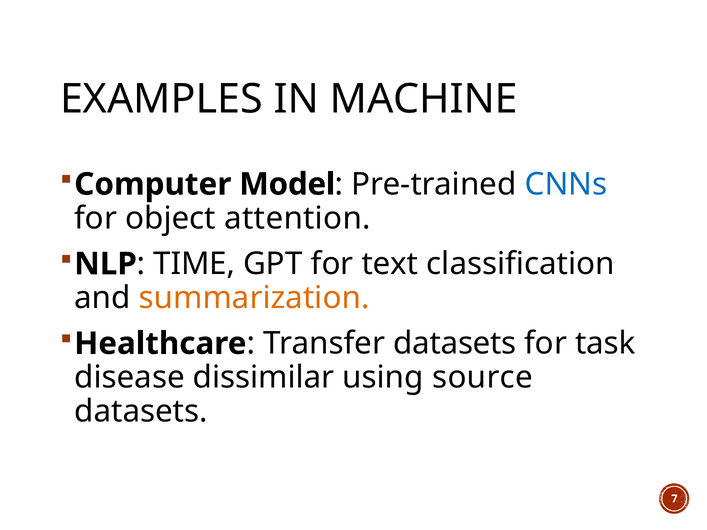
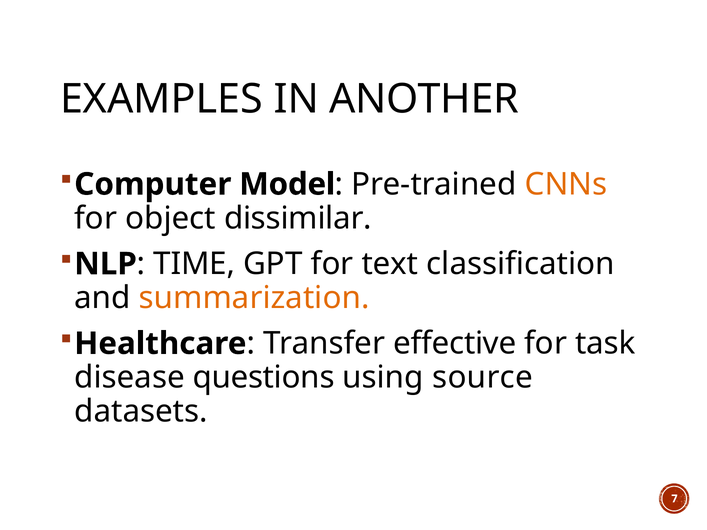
MACHINE: MACHINE -> ANOTHER (424, 99)
CNNs colour: blue -> orange (566, 184)
attention: attention -> dissimilar (298, 218)
Transfer datasets: datasets -> effective (455, 344)
dissimilar: dissimilar -> questions (264, 378)
